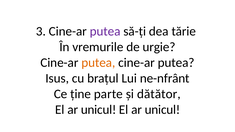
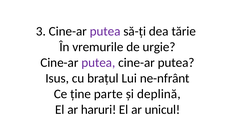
putea colour: orange -> purple (98, 63)
dătător: dătător -> deplină (159, 94)
unicul: unicul -> haruri (99, 110)
